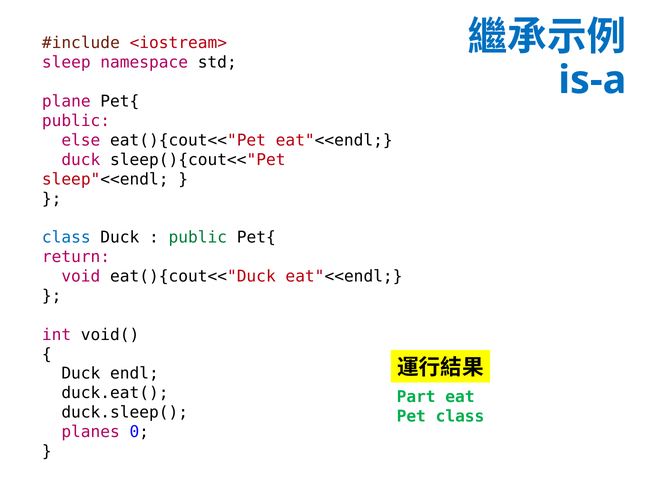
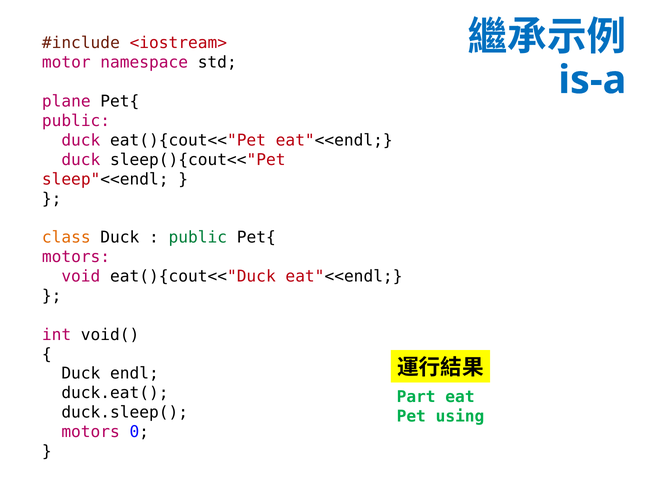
sleep: sleep -> motor (66, 63)
else: else -> duck (81, 140)
class colour: blue -> orange (66, 238)
return: return -> motors (76, 257)
Pet class: class -> using (460, 416)
planes: planes -> motors (91, 432)
